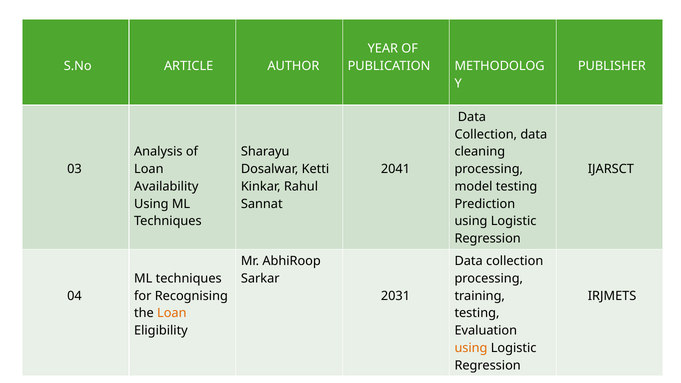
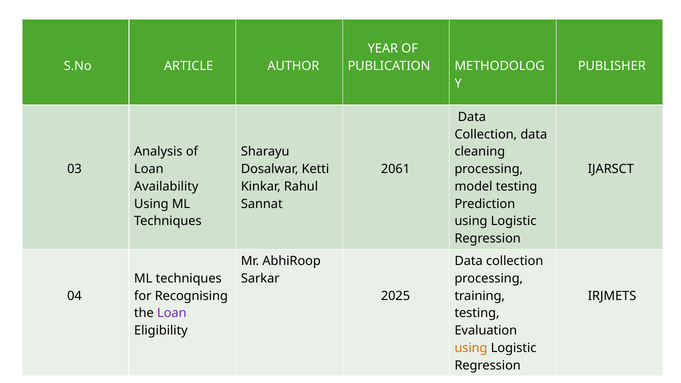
2041: 2041 -> 2061 (395, 169)
2031: 2031 -> 2025 (395, 296)
Loan colour: orange -> purple (172, 313)
